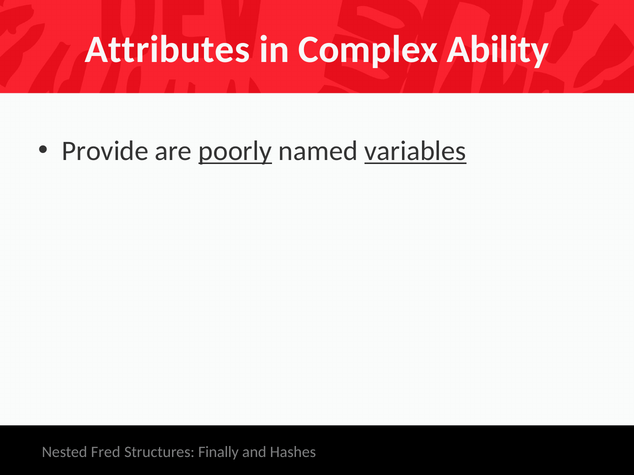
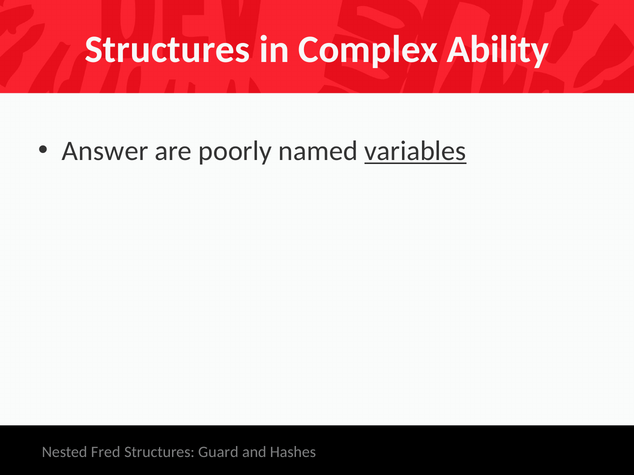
Attributes: Attributes -> Structures (167, 50)
Provide: Provide -> Answer (105, 151)
poorly underline: present -> none (235, 151)
Finally: Finally -> Guard (218, 452)
